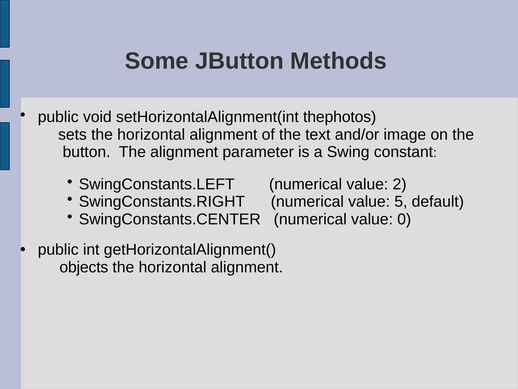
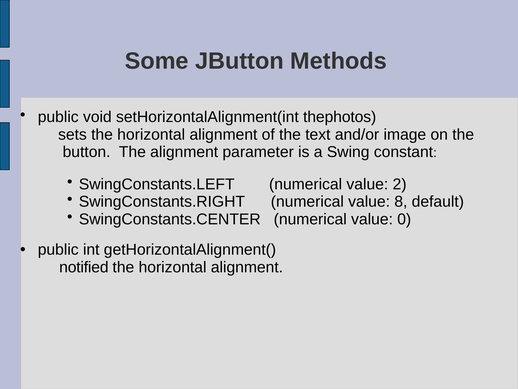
5: 5 -> 8 (401, 201)
objects: objects -> notified (84, 267)
